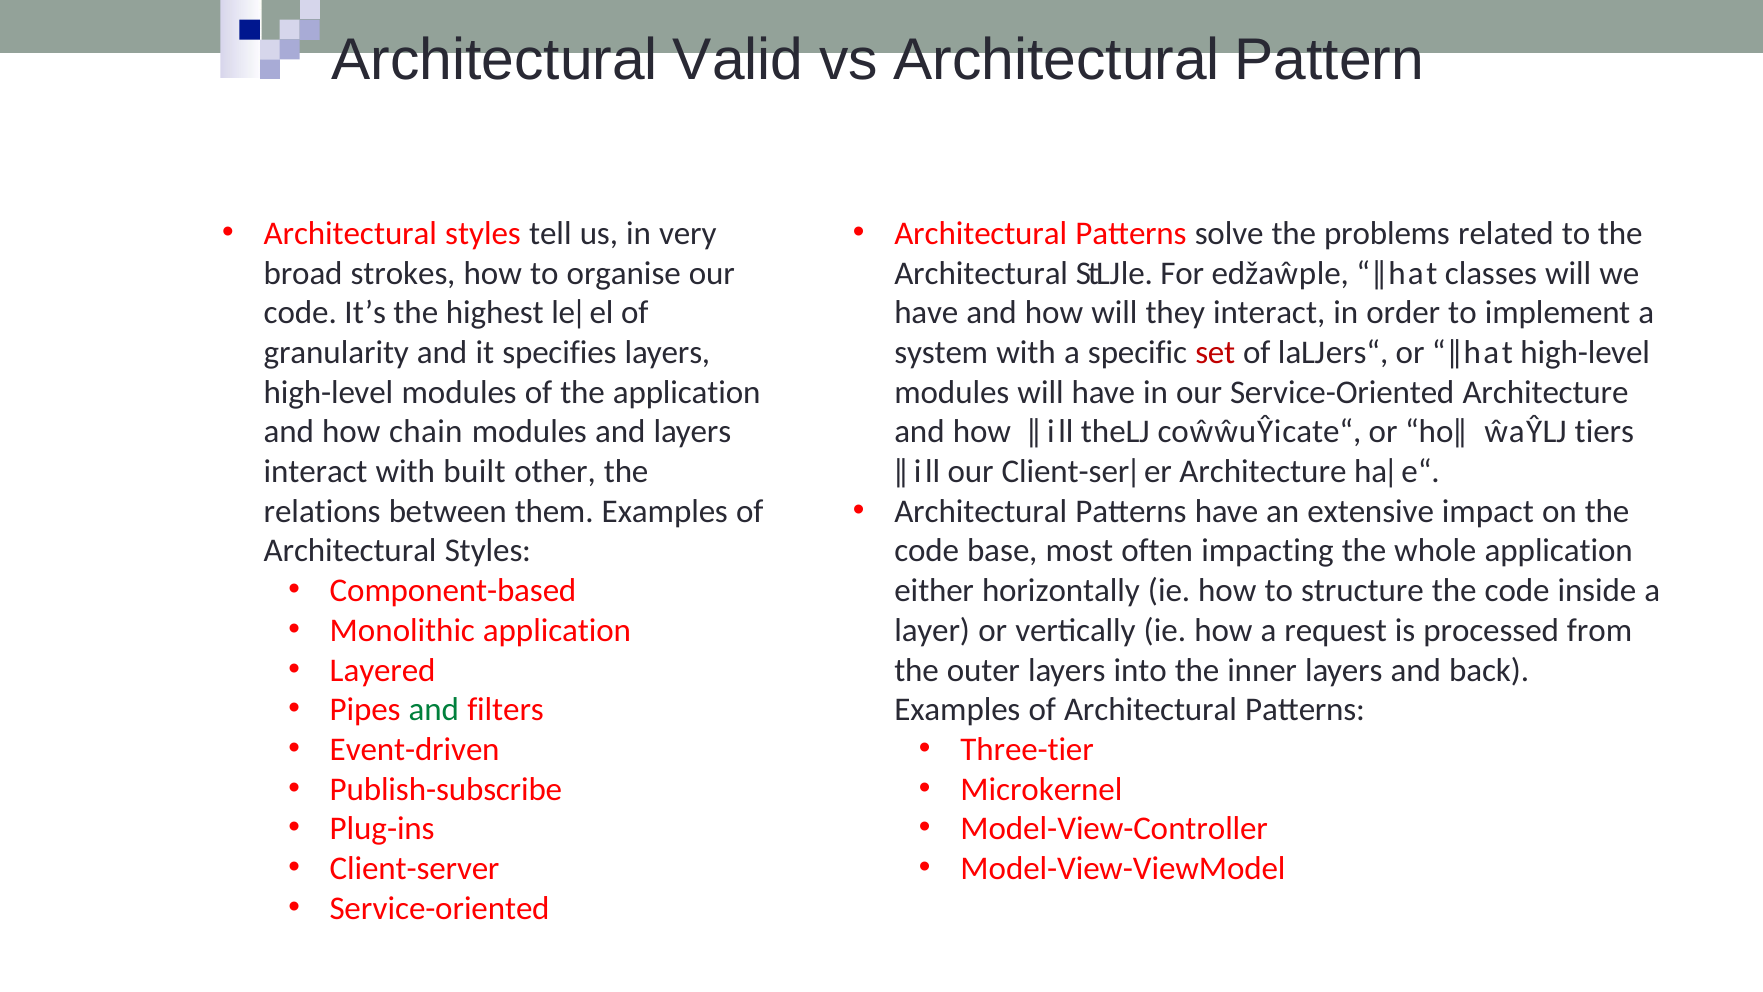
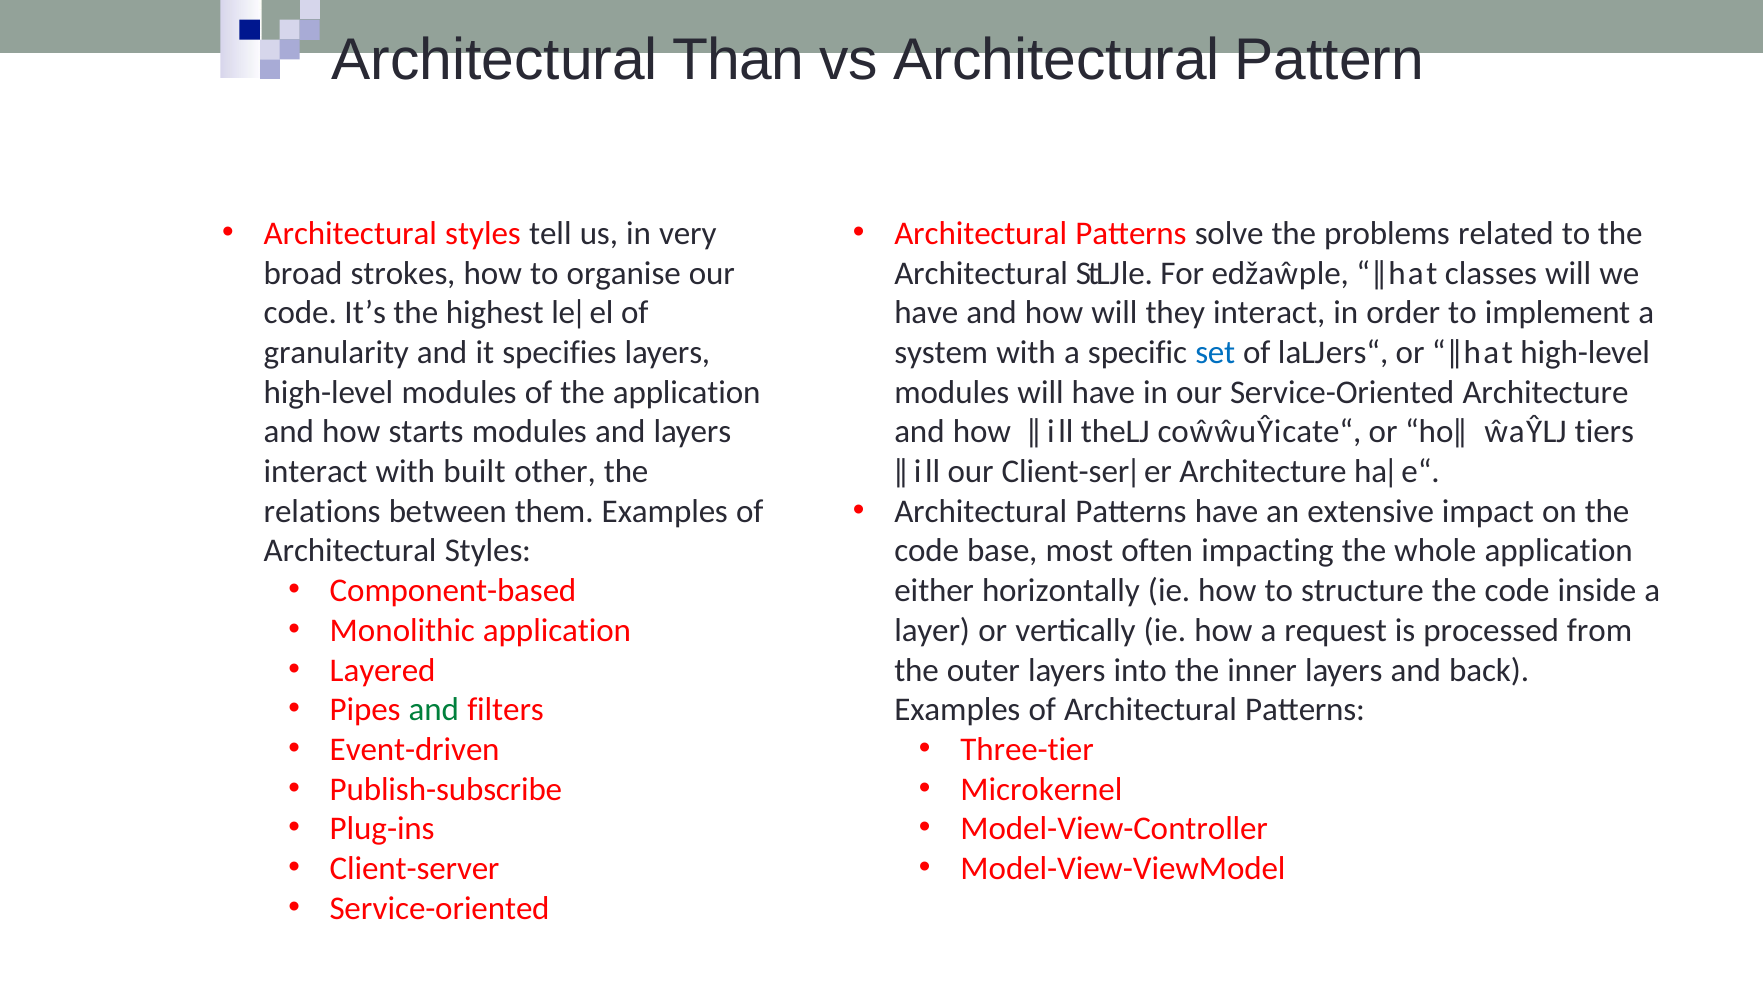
Valid: Valid -> Than (739, 60)
set colour: red -> blue (1215, 353)
chain: chain -> starts (426, 432)
